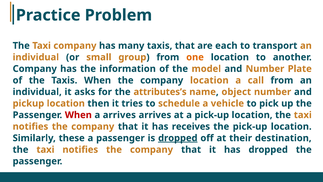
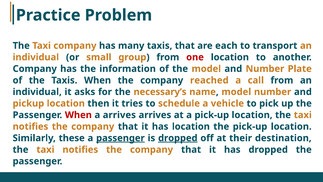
one colour: orange -> red (195, 57)
company location: location -> reached (209, 80)
attributes’s: attributes’s -> necessary’s (160, 92)
name object: object -> model (236, 92)
has receives: receives -> location (191, 126)
passenger underline: none -> present (120, 138)
